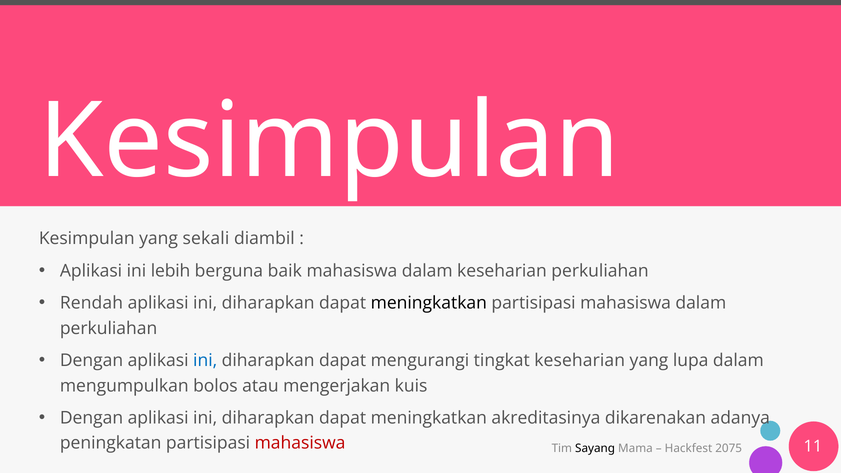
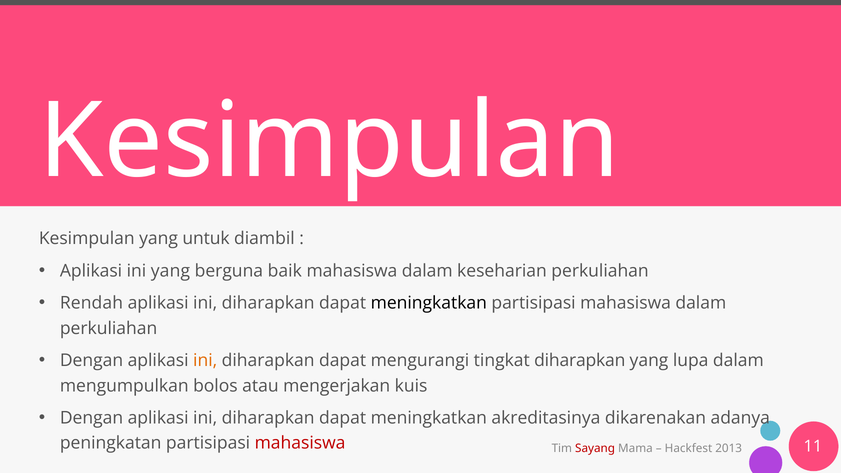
sekali: sekali -> untuk (206, 239)
ini lebih: lebih -> yang (170, 271)
ini colour: blue -> orange (205, 361)
tingkat keseharian: keseharian -> diharapkan (580, 361)
Sayang colour: black -> red (595, 449)
2075: 2075 -> 2013 (729, 449)
